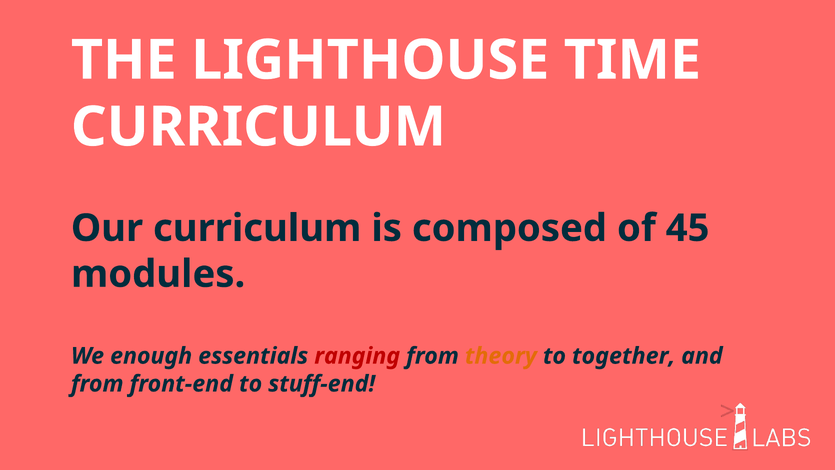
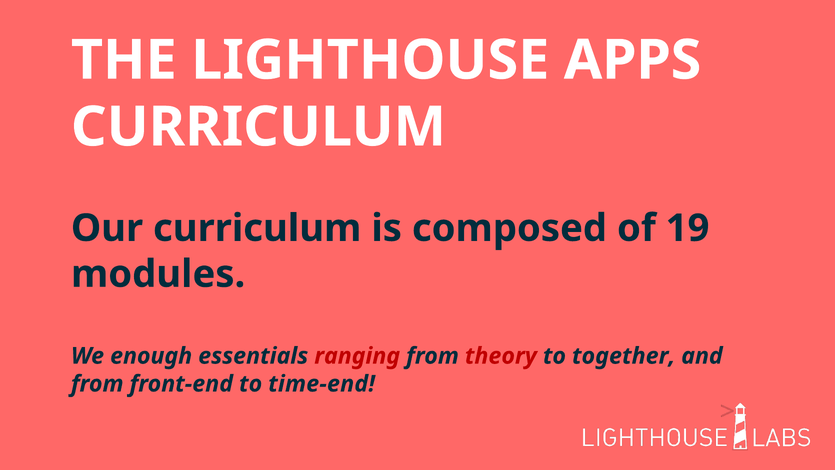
TIME: TIME -> APPS (633, 60)
45: 45 -> 19 (688, 228)
theory colour: orange -> red (501, 356)
stuff-end: stuff-end -> time-end (322, 384)
